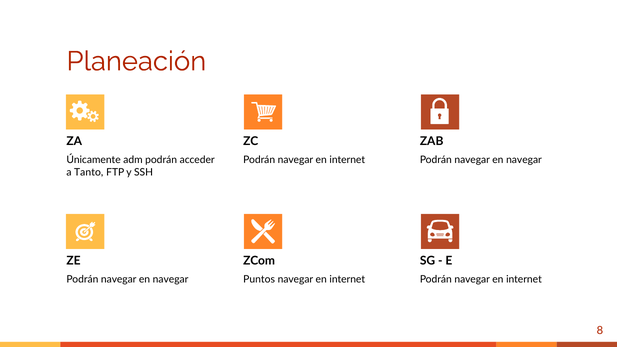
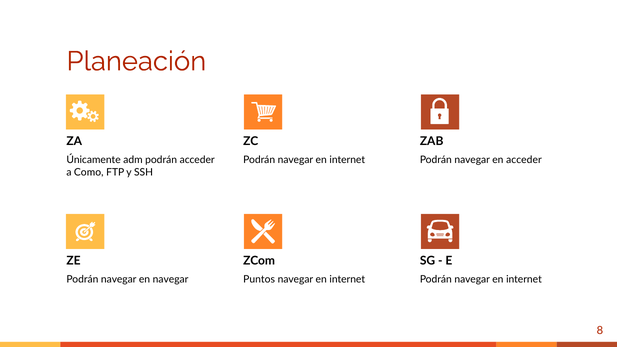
navegar: navegar -> acceder (524, 160)
Tanto: Tanto -> Como (89, 172)
